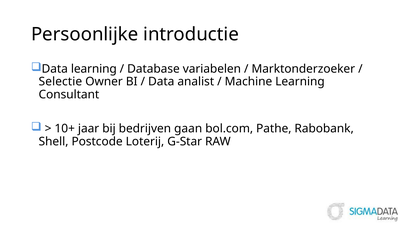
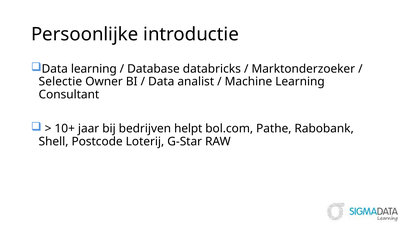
variabelen: variabelen -> databricks (212, 69)
gaan: gaan -> helpt (188, 129)
